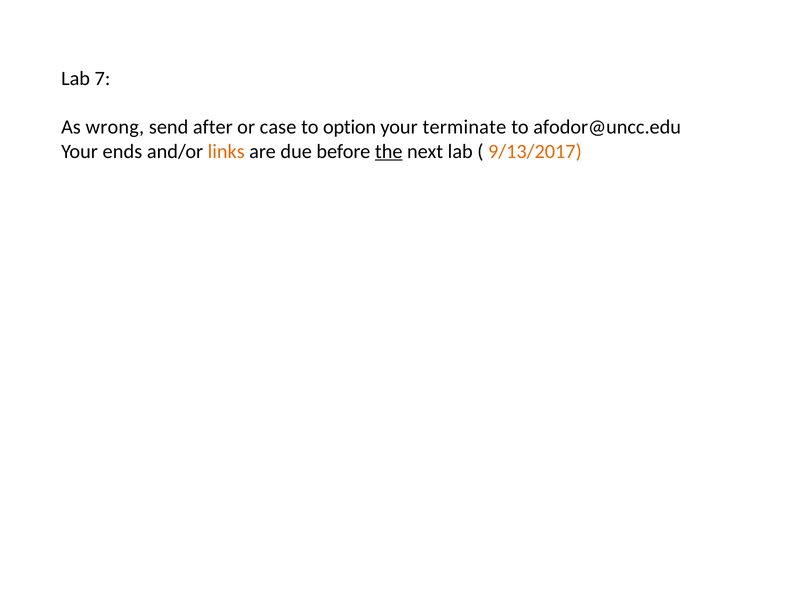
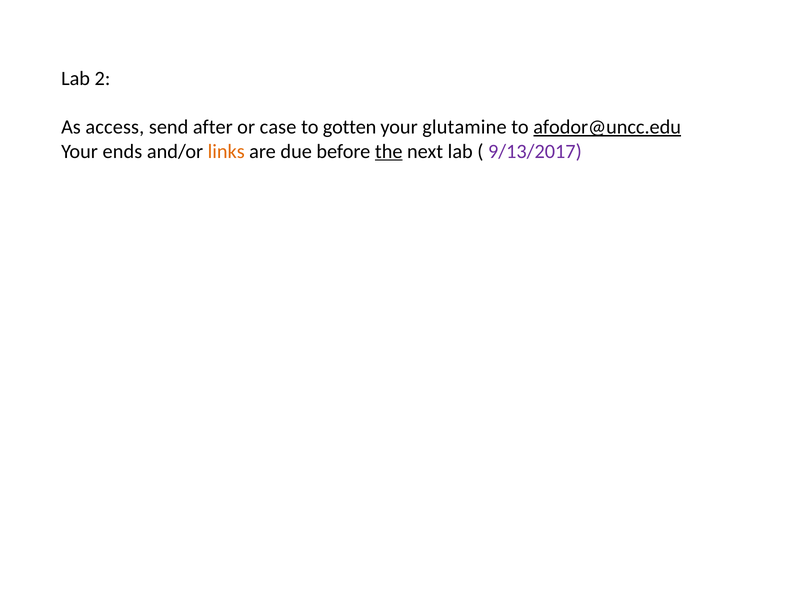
7: 7 -> 2 (102, 78)
wrong: wrong -> access (115, 127)
option: option -> gotten (350, 127)
terminate: terminate -> glutamine (464, 127)
afodor@uncc.edu underline: none -> present (607, 127)
9/13/2017 colour: orange -> purple (535, 151)
